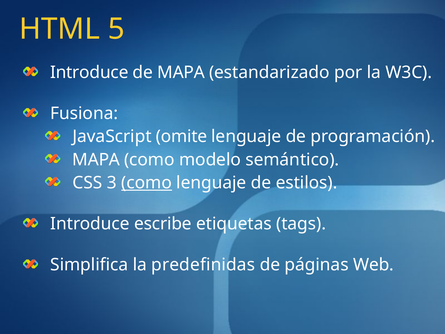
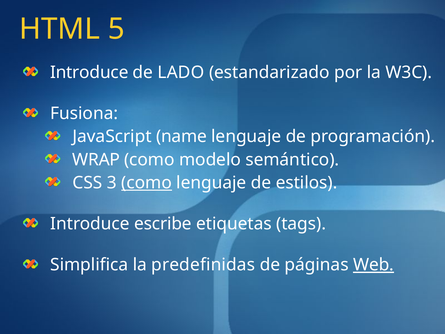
de MAPA: MAPA -> LADO (181, 72)
omite: omite -> name (181, 136)
MAPA: MAPA -> WRAP (96, 160)
Web underline: none -> present (374, 265)
